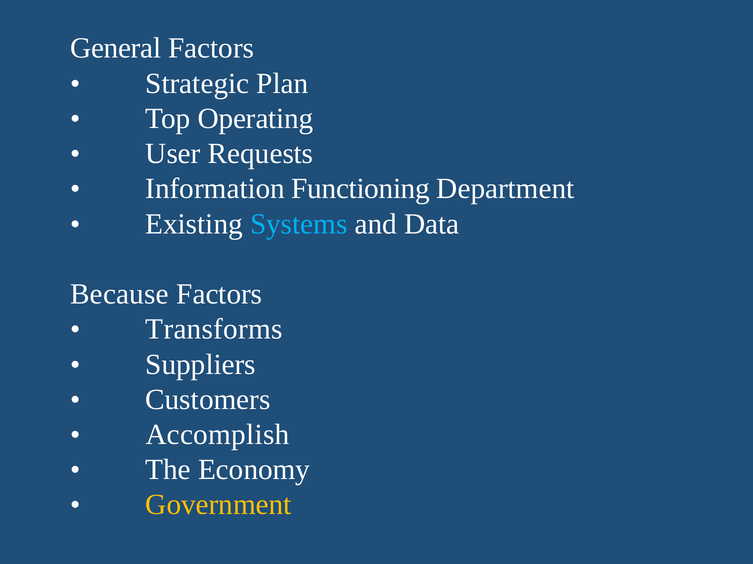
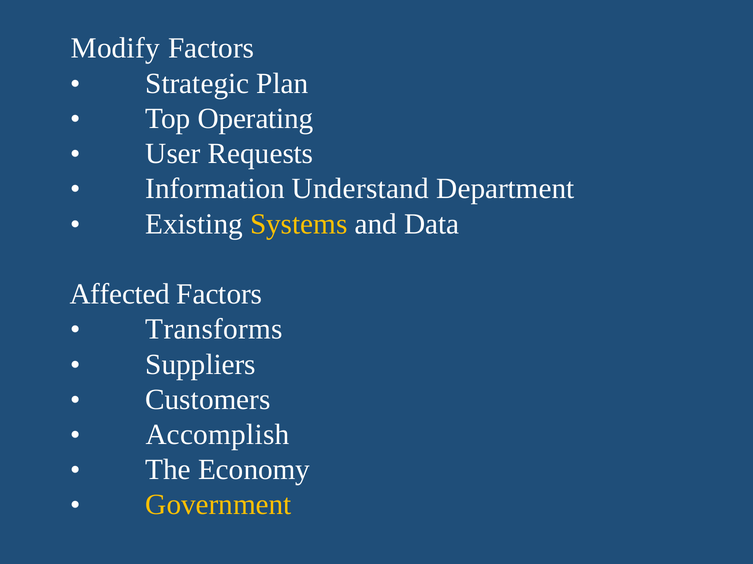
General: General -> Modify (115, 48)
Functioning: Functioning -> Understand (360, 189)
Systems colour: light blue -> yellow (299, 224)
Because: Because -> Affected (120, 295)
